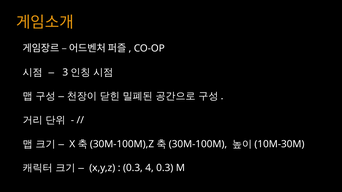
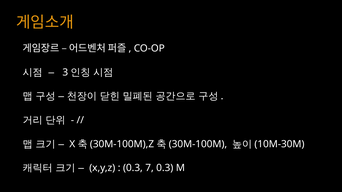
4: 4 -> 7 (149, 168)
